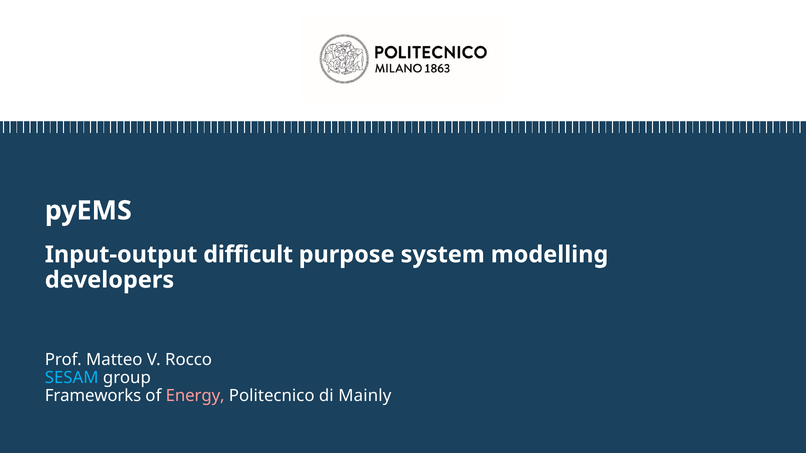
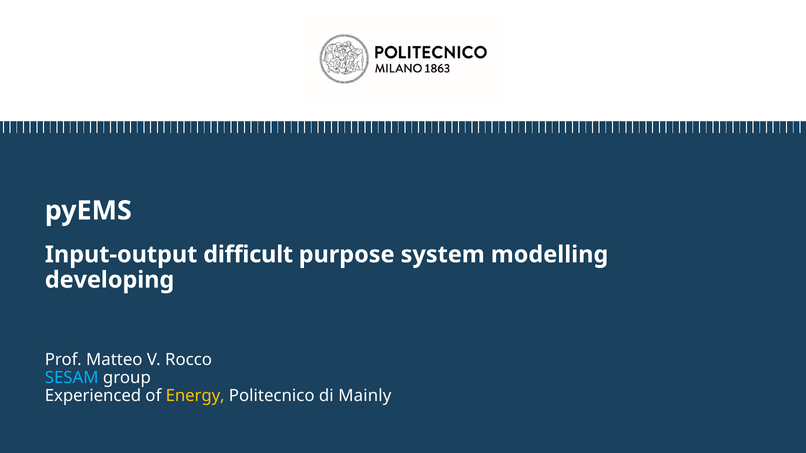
developers: developers -> developing (110, 280)
Frameworks: Frameworks -> Experienced (93, 396)
Energy colour: pink -> yellow (195, 396)
